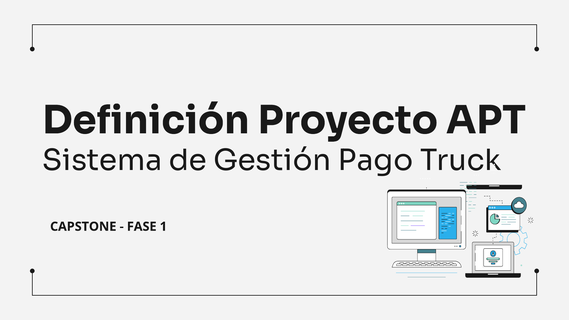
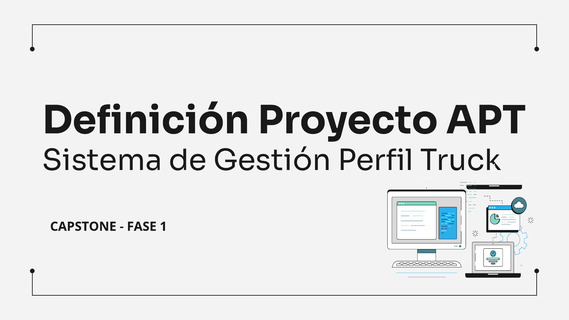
Pago: Pago -> Perfil (376, 161)
